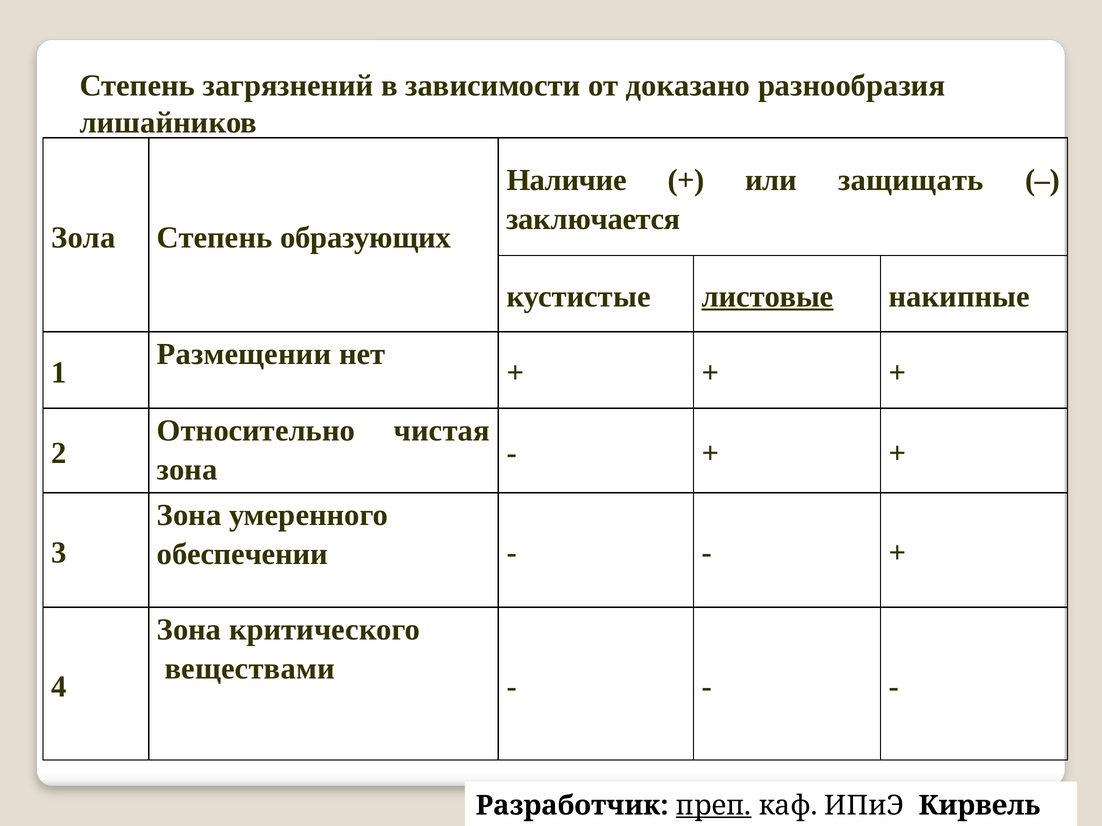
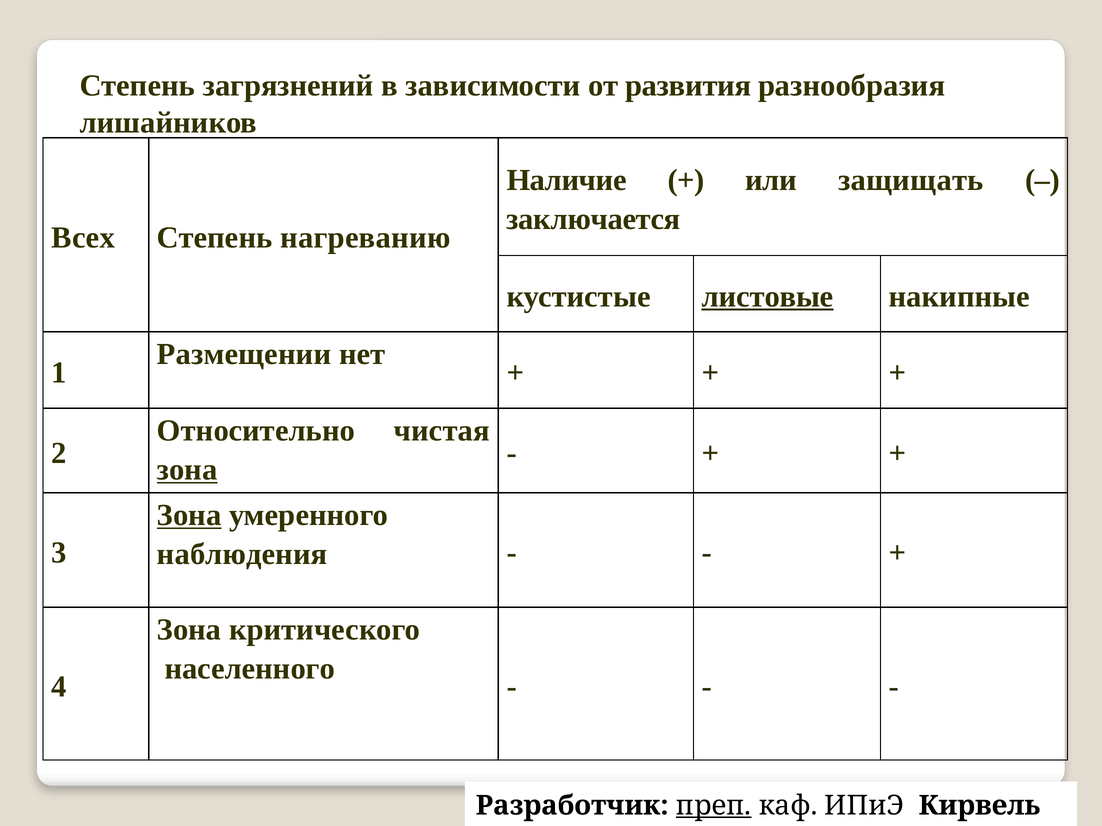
доказано: доказано -> развития (688, 86)
Зола: Зола -> Всех (83, 238)
образующих: образующих -> нагреванию (365, 238)
зона underline: none -> present (187, 470)
Зона underline: none -> present (189, 515)
обеспечении: обеспечении -> наблюдения (242, 554)
веществами: веществами -> населенного (250, 669)
